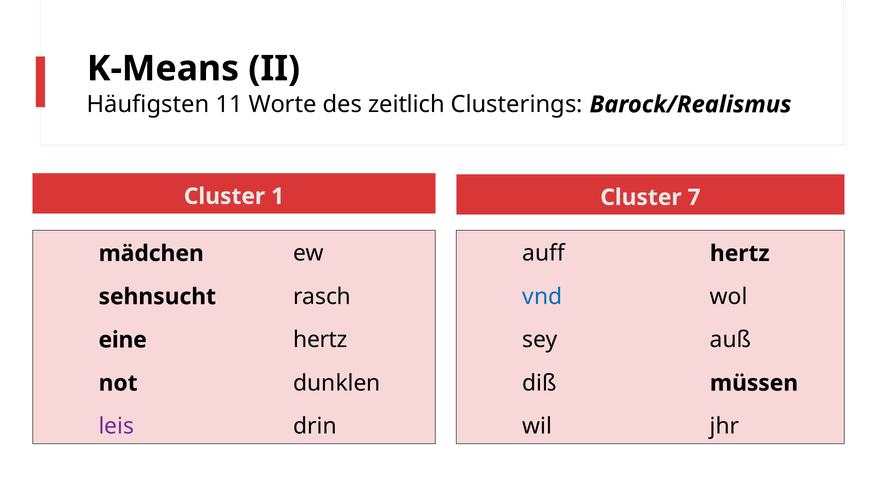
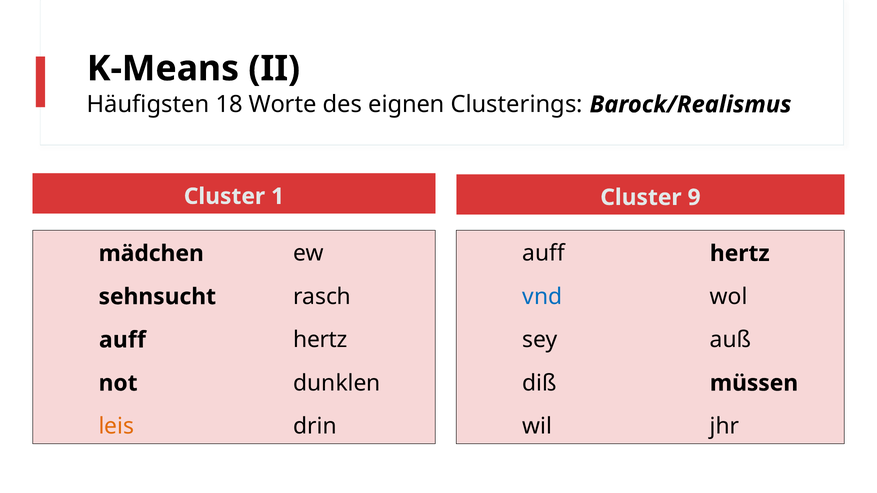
11: 11 -> 18 (229, 105)
zeitlich: zeitlich -> eignen (407, 105)
7: 7 -> 9 (694, 198)
eine: eine -> auff (122, 340)
leis colour: purple -> orange (116, 427)
